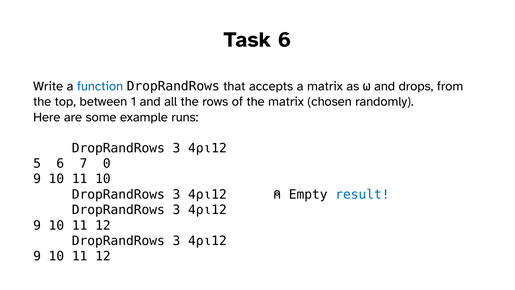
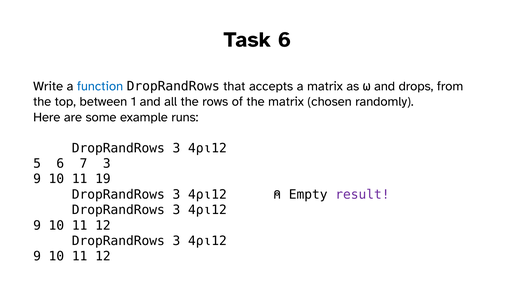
7 0: 0 -> 3 (107, 163)
11 10: 10 -> 19 (103, 179)
result colour: blue -> purple (362, 194)
